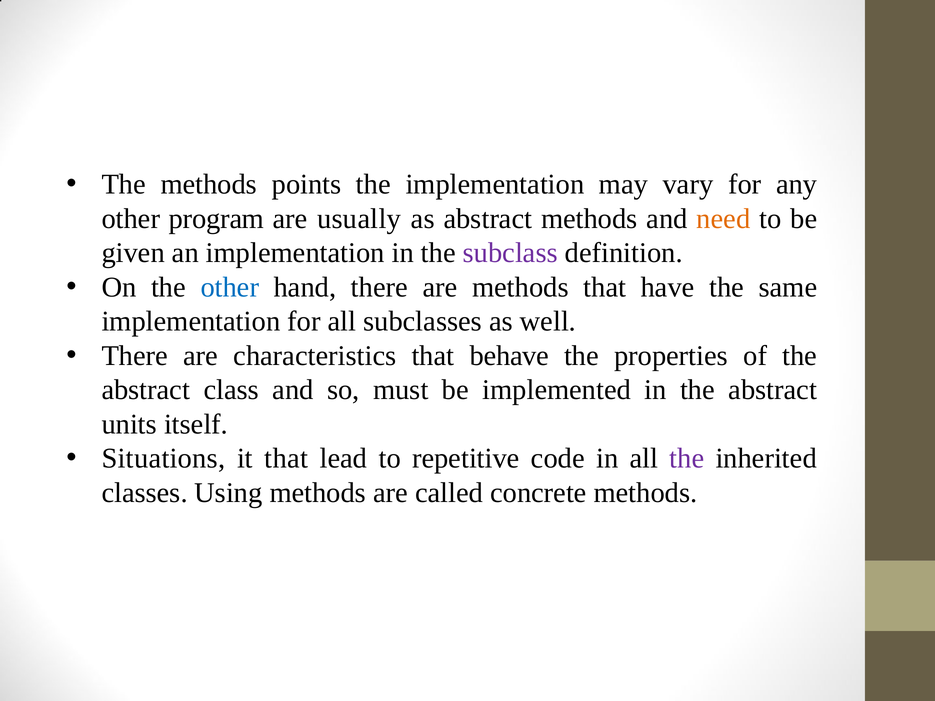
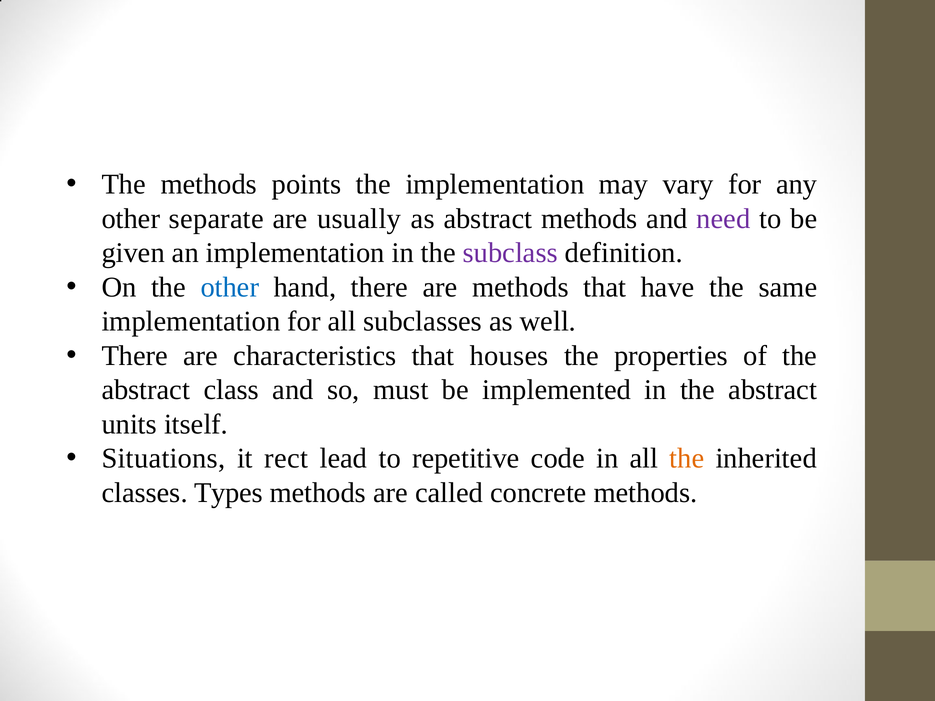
program: program -> separate (216, 219)
need colour: orange -> purple (723, 219)
behave: behave -> houses (509, 356)
it that: that -> rect (286, 459)
the colour: purple -> orange (687, 459)
Using: Using -> Types (229, 493)
